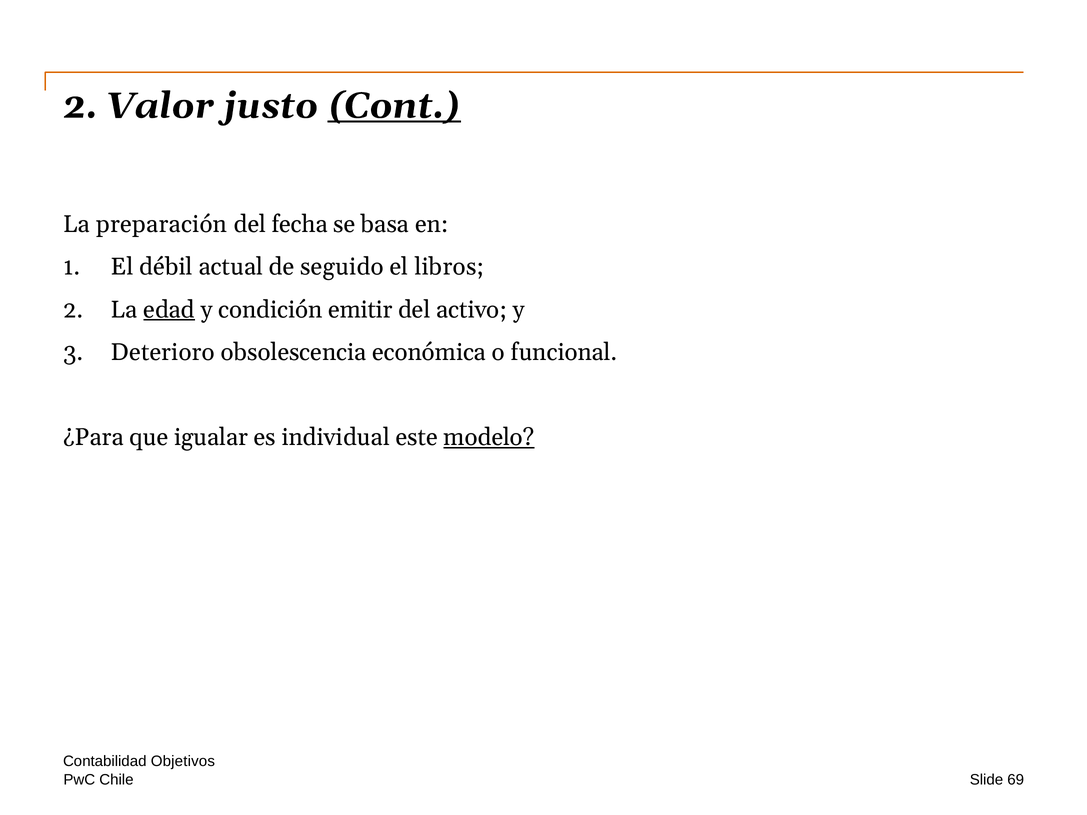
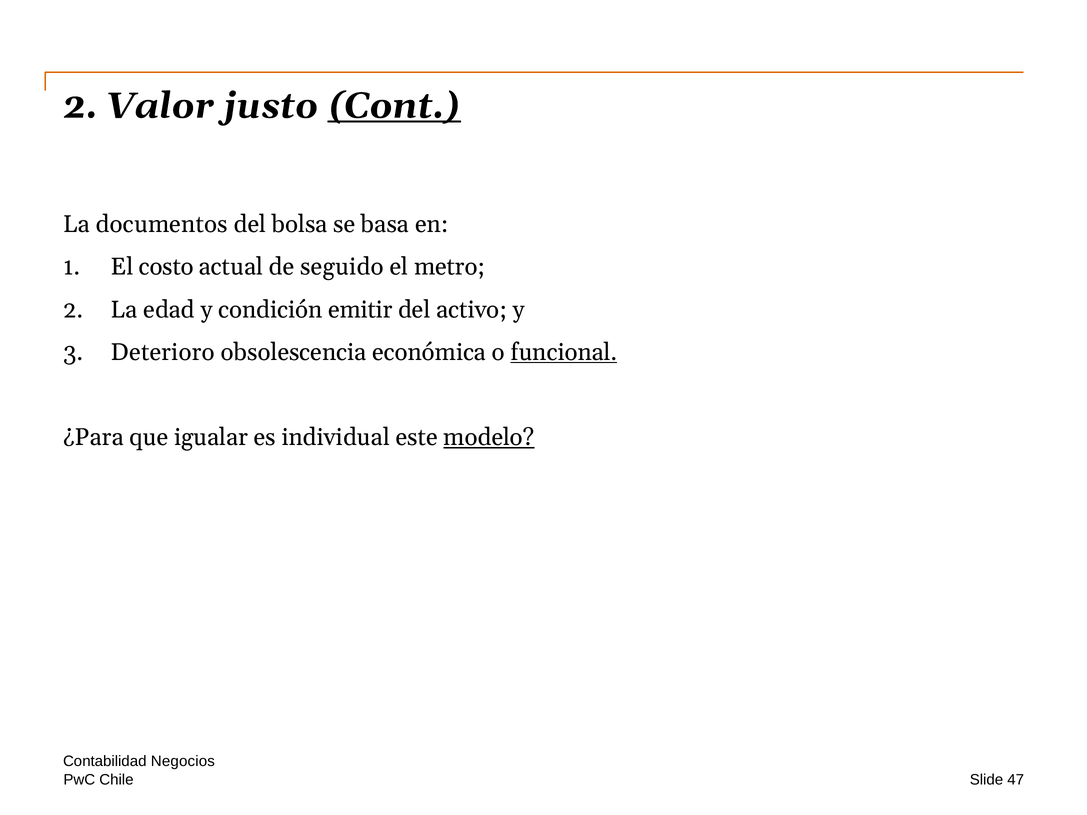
preparación: preparación -> documentos (162, 224)
fecha: fecha -> bolsa (300, 224)
débil: débil -> costo (166, 267)
libros: libros -> metro (450, 267)
edad underline: present -> none (169, 310)
funcional underline: none -> present (564, 352)
Objetivos: Objetivos -> Negocios (183, 762)
69: 69 -> 47 (1016, 780)
